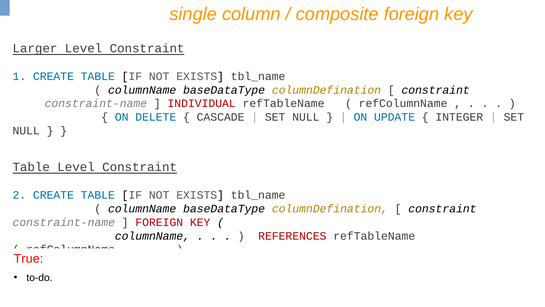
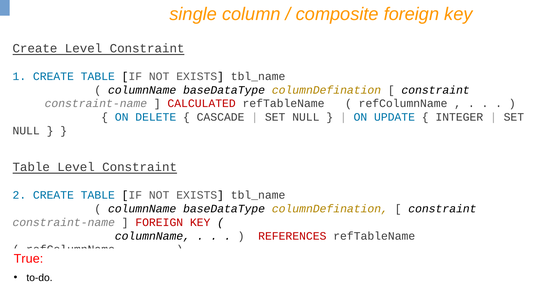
Larger: Larger -> Create (35, 48)
INDIVIDUAL: INDIVIDUAL -> CALCULATED (202, 103)
